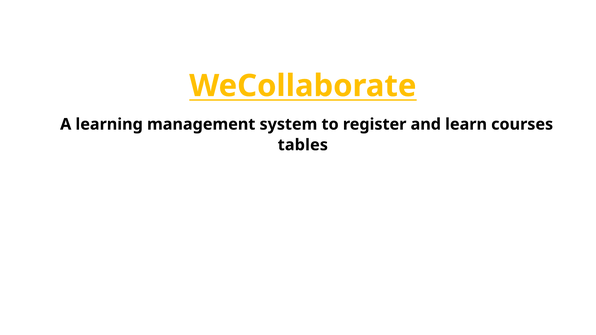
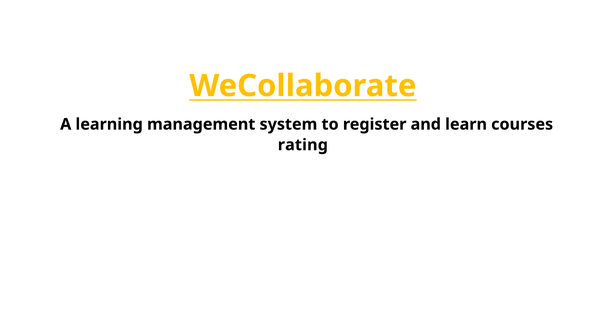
tables: tables -> rating (303, 145)
